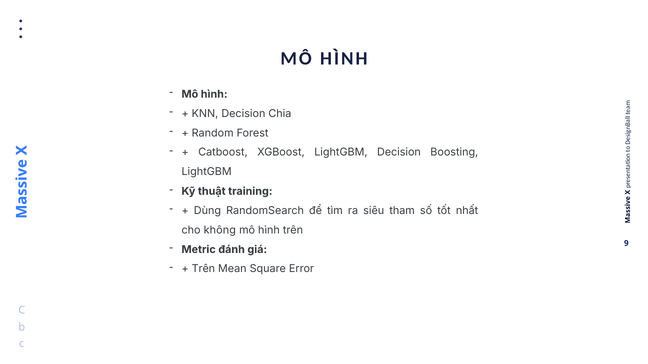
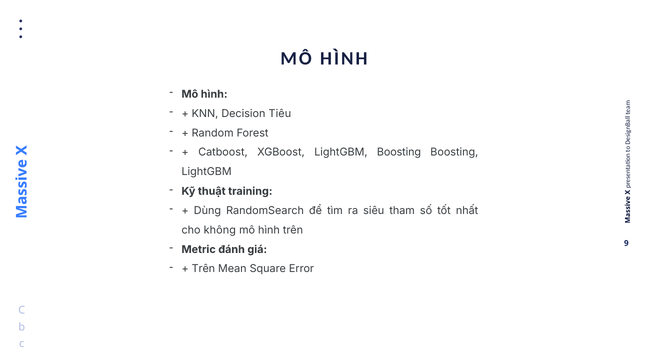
Chia: Chia -> Tiêu (280, 114)
LightGBM Decision: Decision -> Boosting (399, 153)
